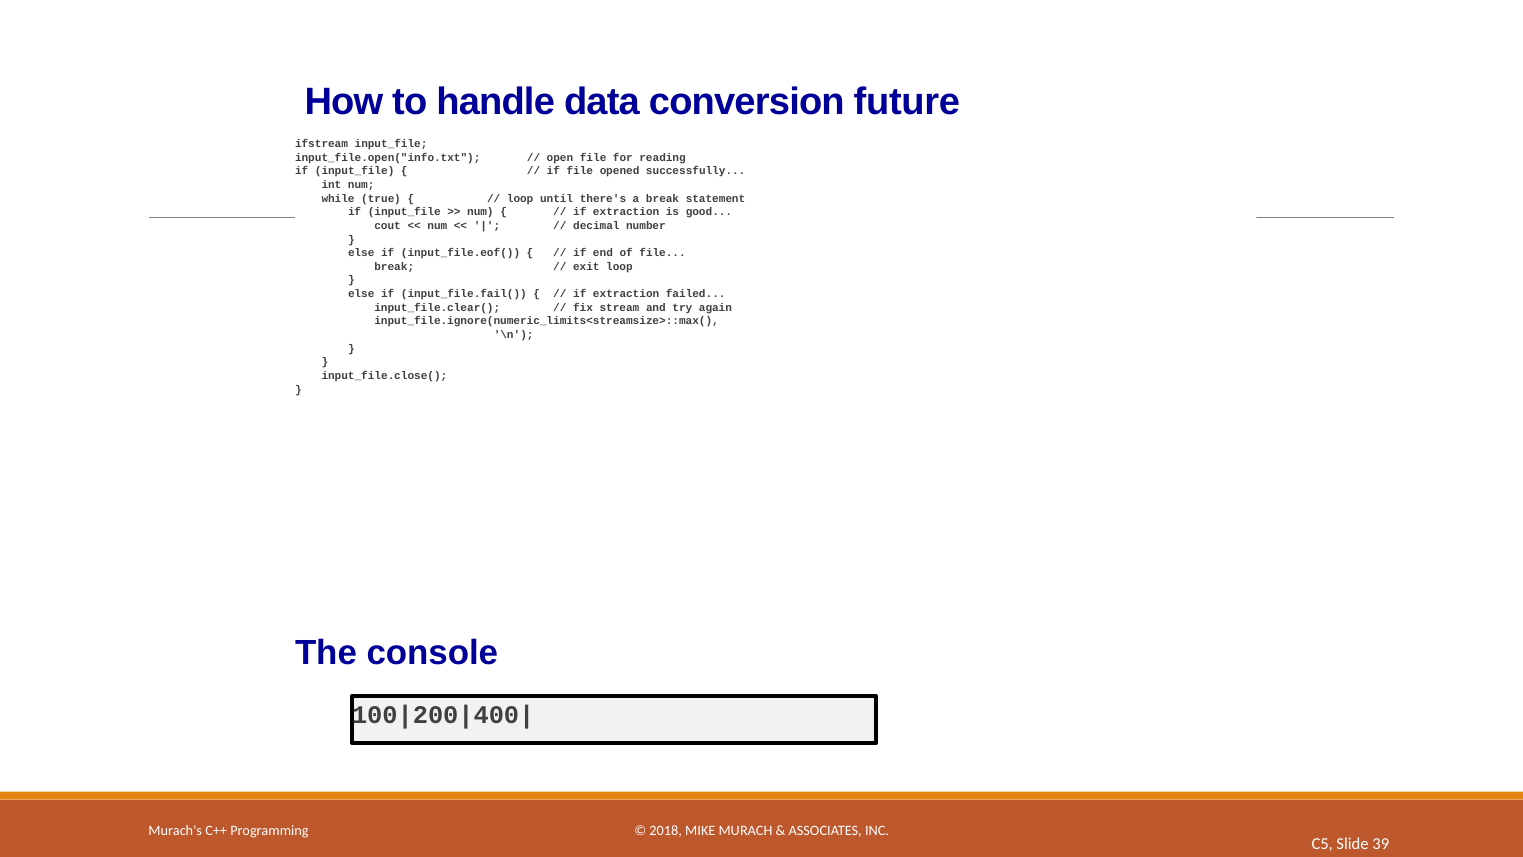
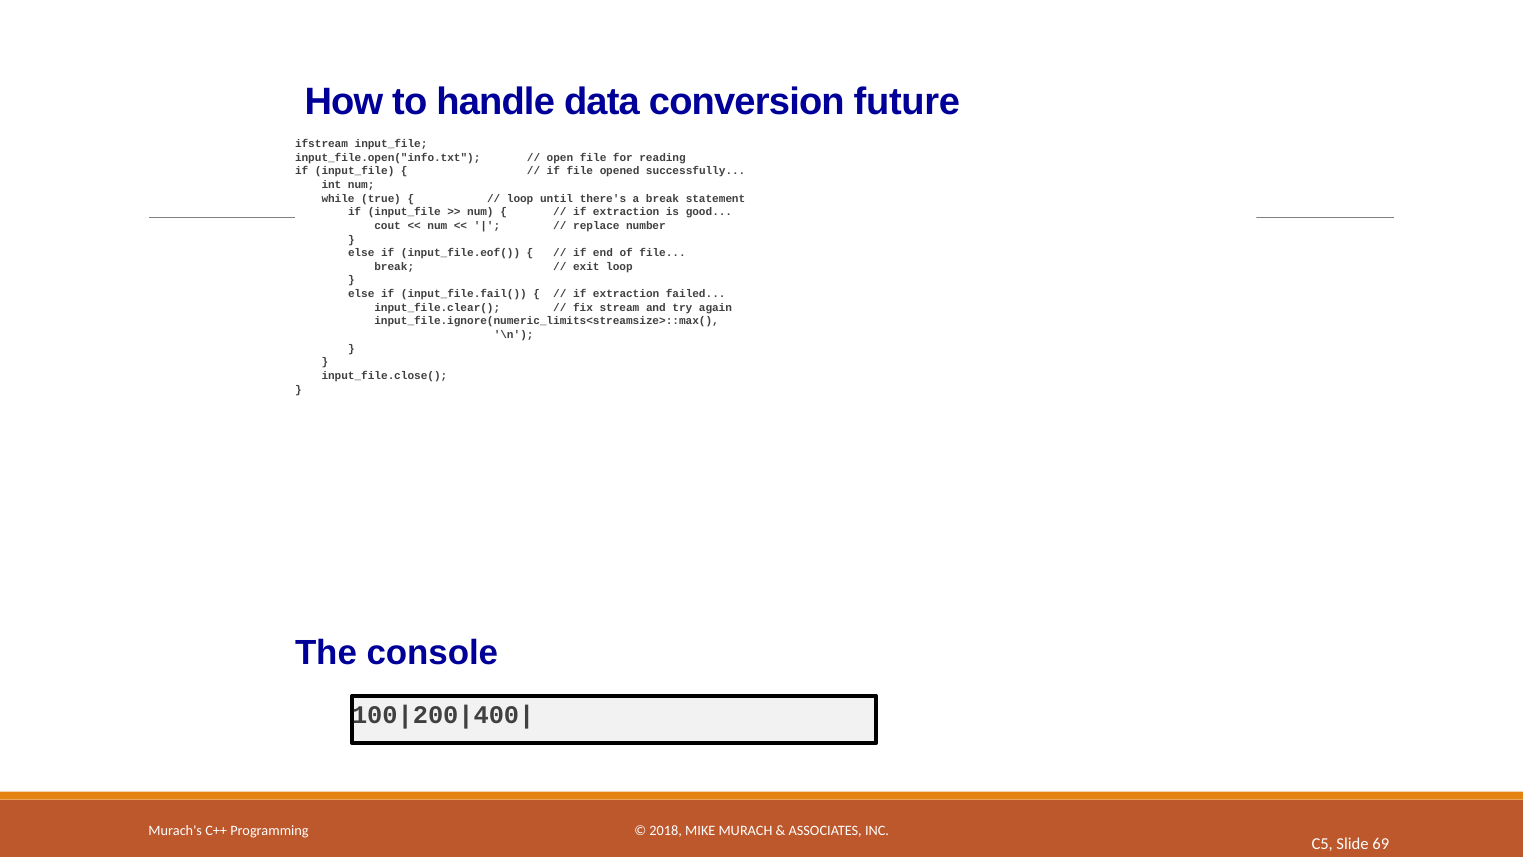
decimal: decimal -> replace (596, 226)
39: 39 -> 69 (1381, 844)
